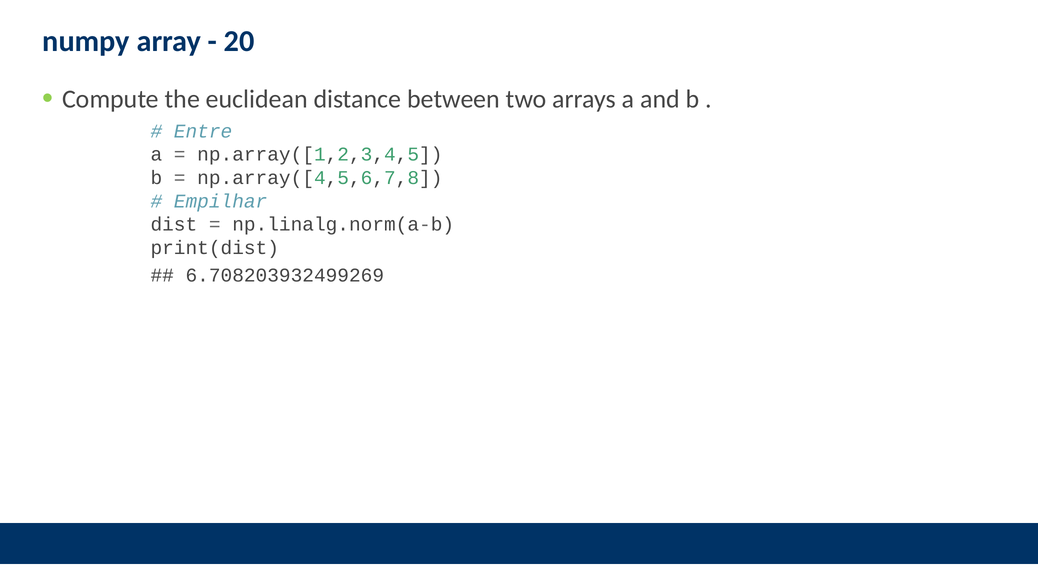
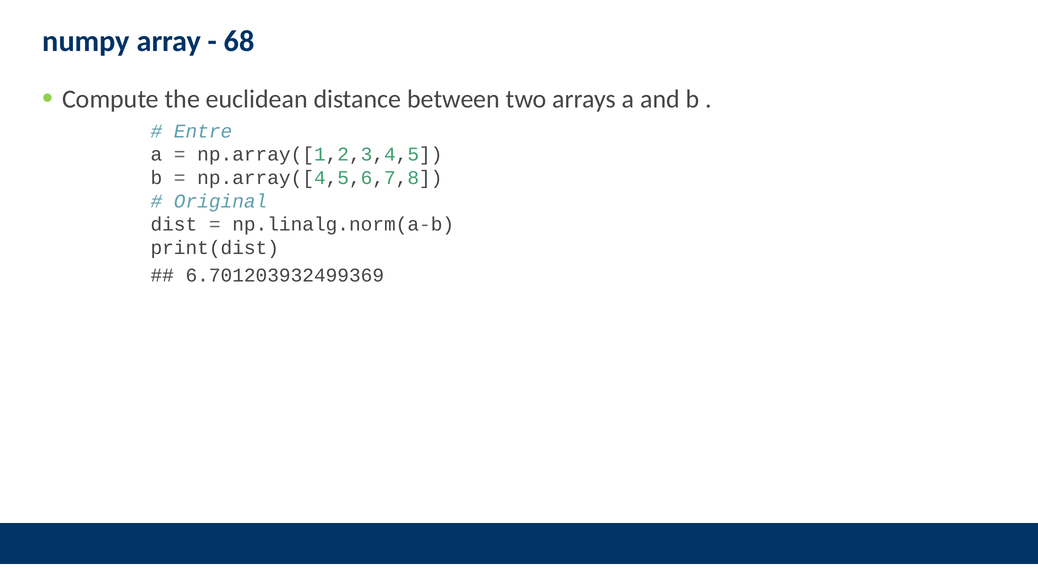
20: 20 -> 68 (239, 41)
Empilhar: Empilhar -> Original (221, 201)
6.708203932499269: 6.708203932499269 -> 6.701203932499369 (285, 275)
